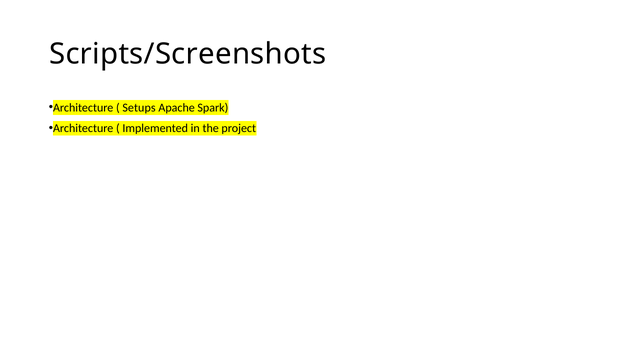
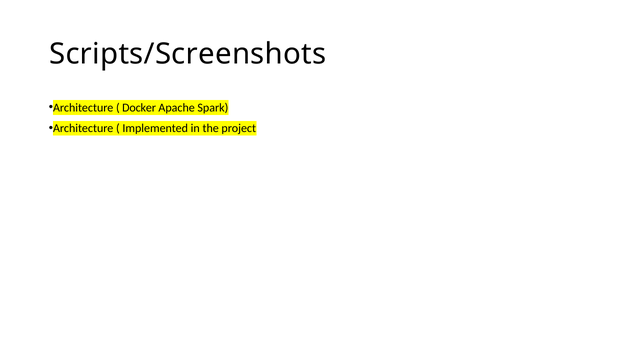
Setups: Setups -> Docker (139, 107)
